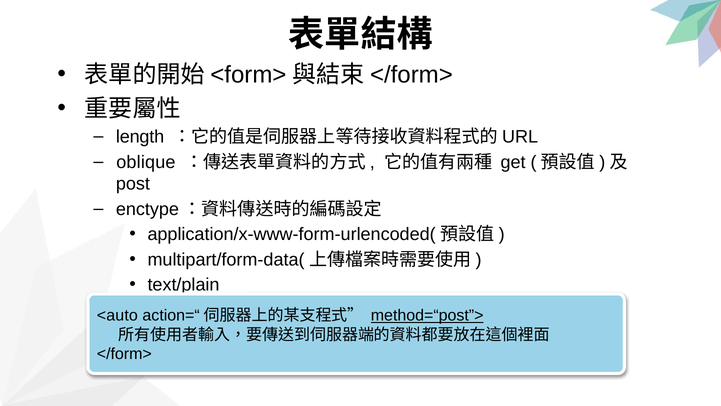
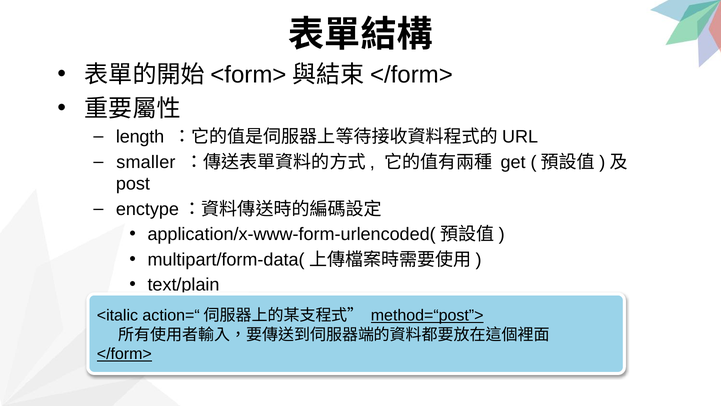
oblique: oblique -> smaller (146, 162)
<auto: <auto -> <italic (117, 315)
</form> underline: none -> present (124, 354)
